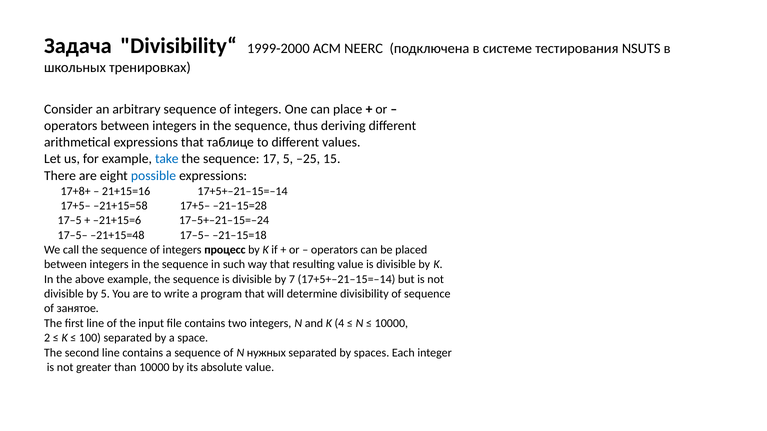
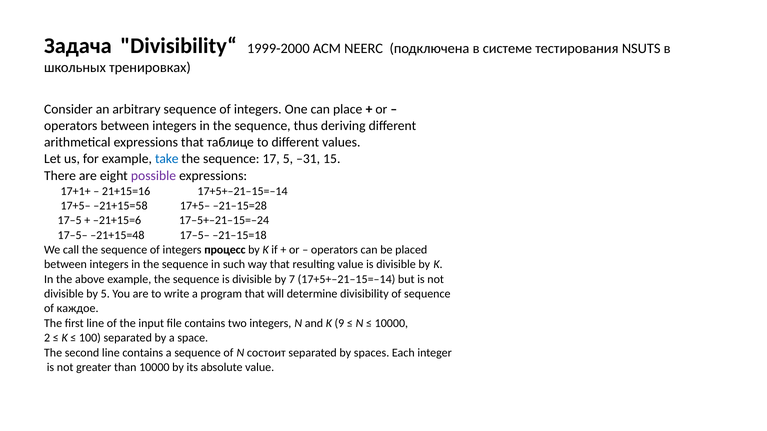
–25: –25 -> –31 (308, 159)
possible colour: blue -> purple (153, 176)
17+8+: 17+8+ -> 17+1+ (76, 191)
занятое: занятое -> каждое (78, 309)
4: 4 -> 9 (339, 324)
нужных: нужных -> состоит (266, 353)
